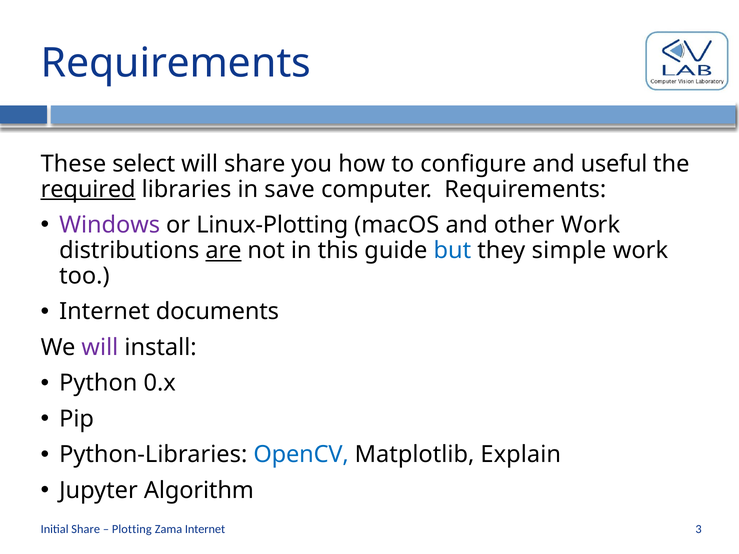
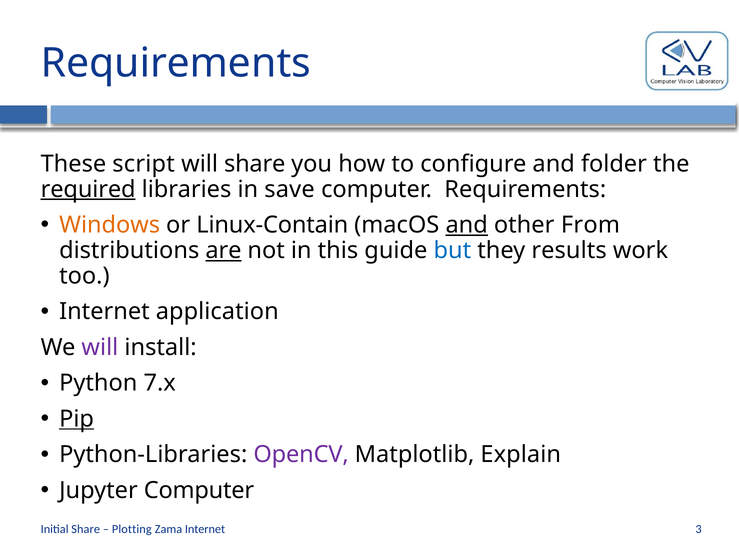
select: select -> script (144, 164)
useful: useful -> folder (614, 164)
Windows colour: purple -> orange (110, 225)
Linux-Plotting: Linux-Plotting -> Linux-Contain (272, 225)
and underline: none -> present (467, 225)
other Work: Work -> From (591, 225)
simple: simple -> results (569, 251)
documents: documents -> application (217, 312)
0.x: 0.x -> 7.x (160, 383)
Pip underline: none -> present (77, 419)
OpenCV colour: blue -> purple (301, 455)
Jupyter Algorithm: Algorithm -> Computer (199, 491)
